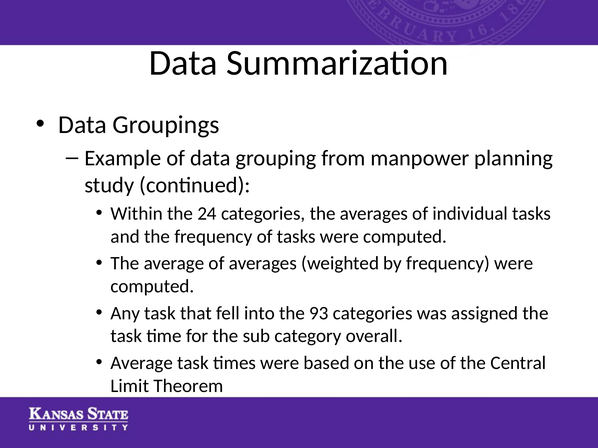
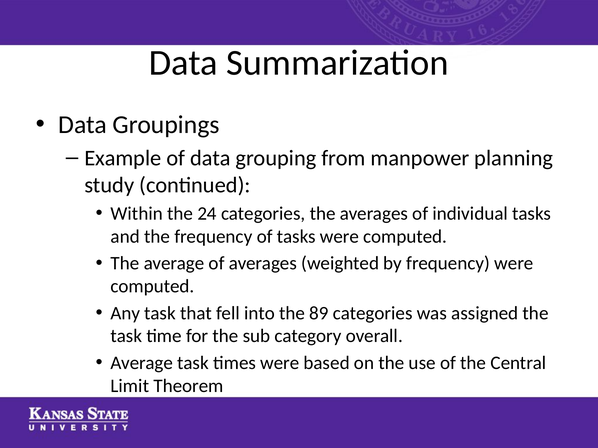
93: 93 -> 89 (319, 313)
